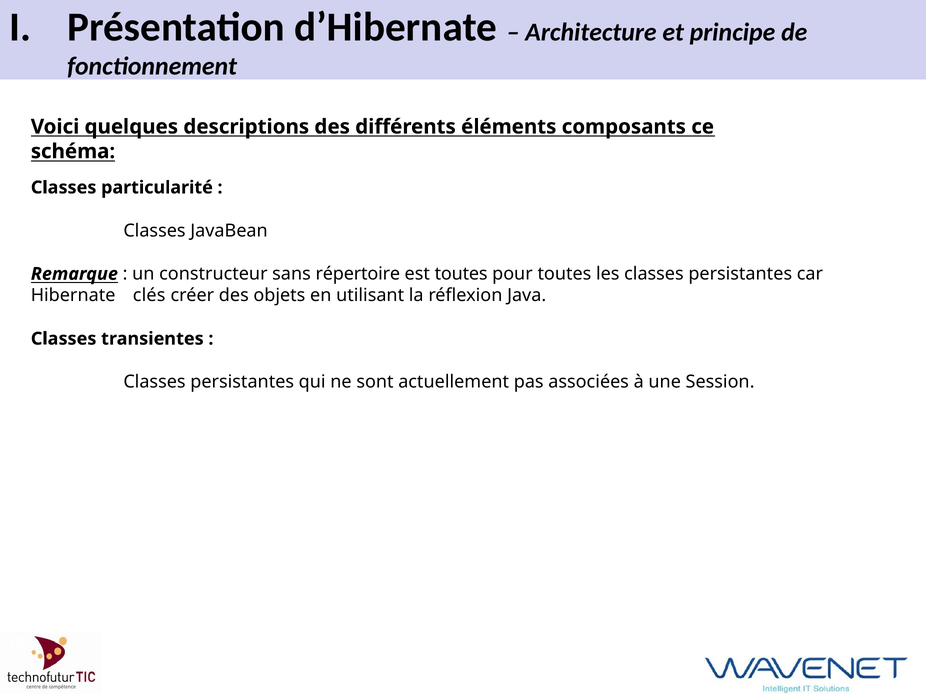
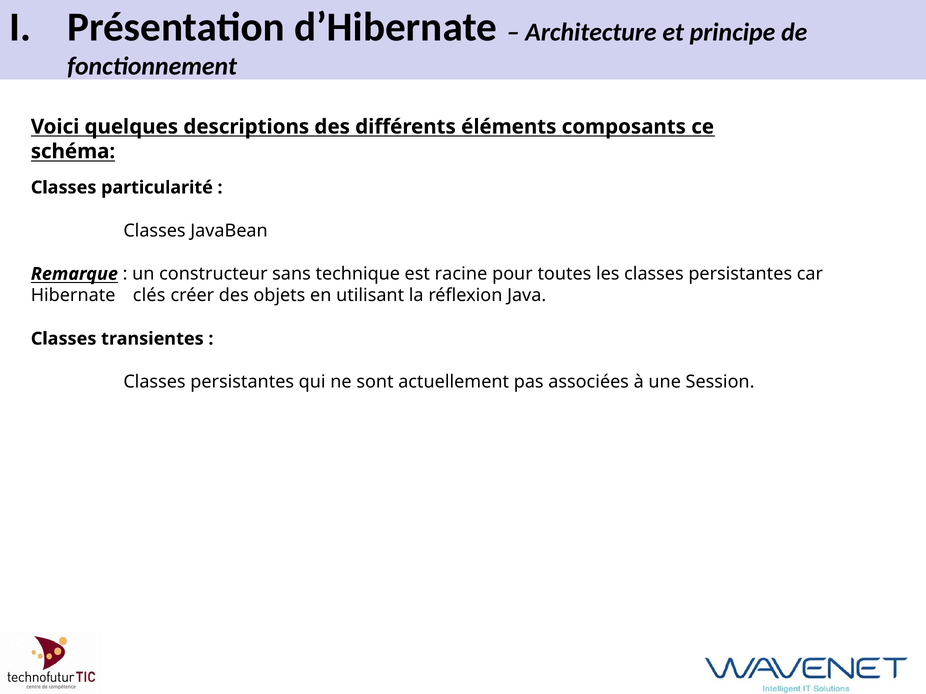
répertoire: répertoire -> technique (358, 274)
est toutes: toutes -> racine (461, 274)
